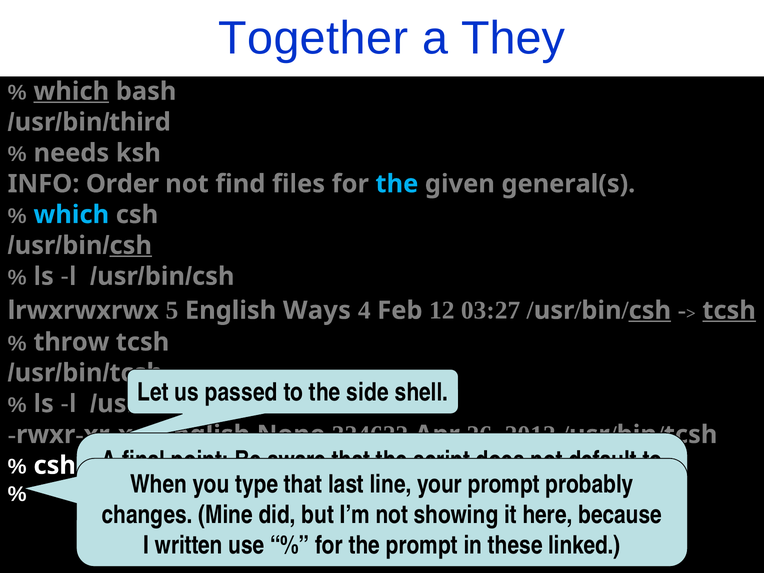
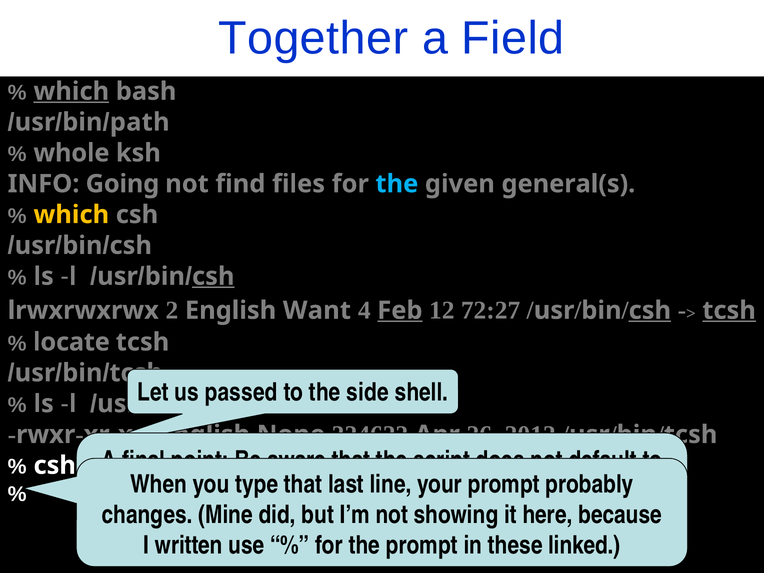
They: They -> Field (513, 38)
third: third -> path (140, 122)
needs: needs -> whole (71, 153)
Order: Order -> Going (122, 184)
which colour: light blue -> yellow (71, 215)
csh underline: present -> none (131, 246)
csh underline: none -> present (213, 276)
5: 5 -> 2 (172, 310)
English Ways: Ways -> Want (317, 310)
Feb underline: none -> present (400, 310)
03:27: 03:27 -> 72:27 (491, 310)
throw: throw -> locate (71, 342)
